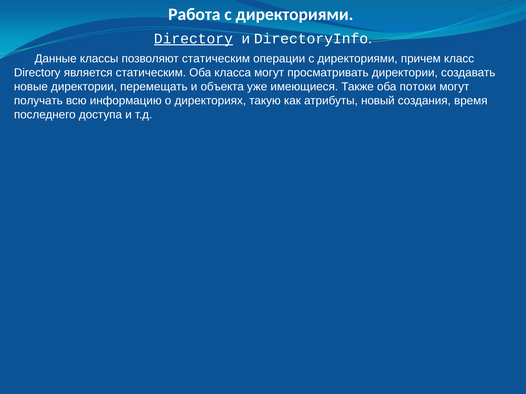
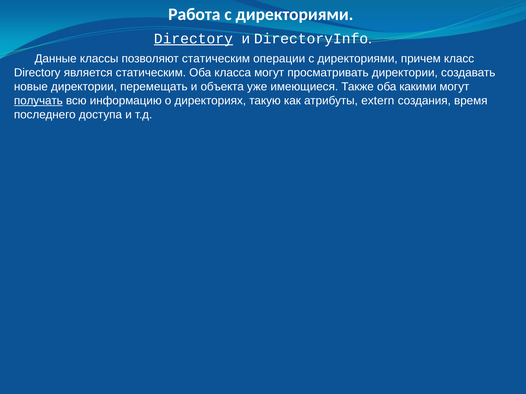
потоки: потоки -> какими (418, 87)
получать underline: none -> present (38, 101)
новый: новый -> extern (378, 101)
